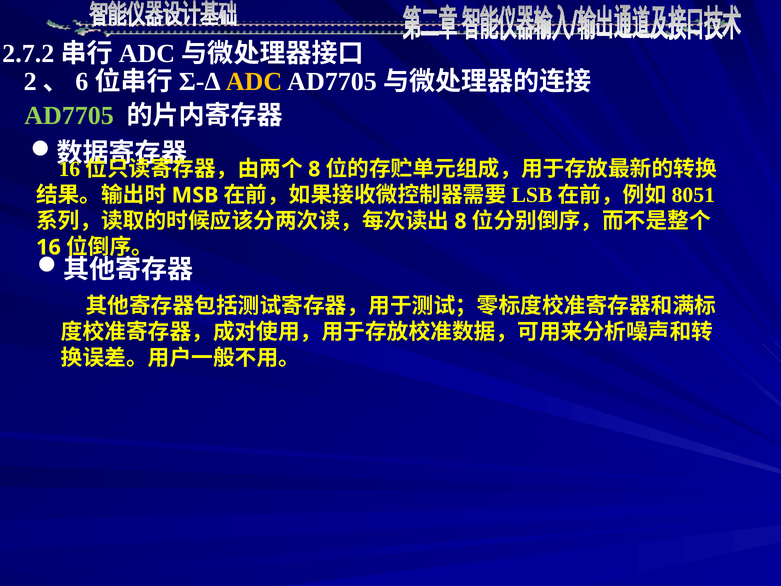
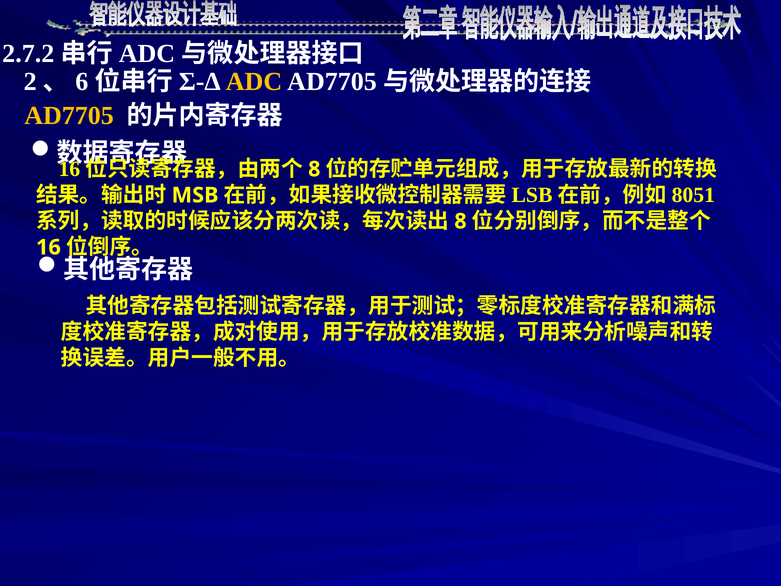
AD7705 colour: light green -> yellow (69, 115)
